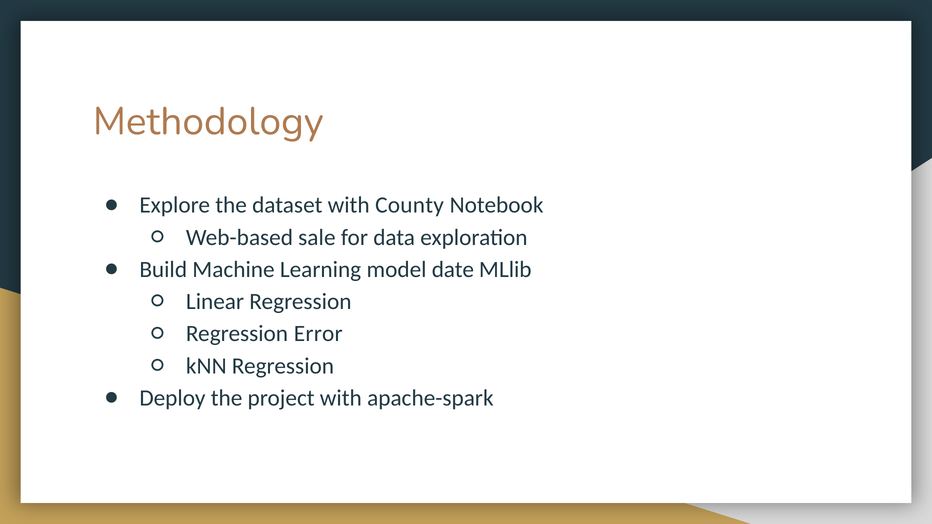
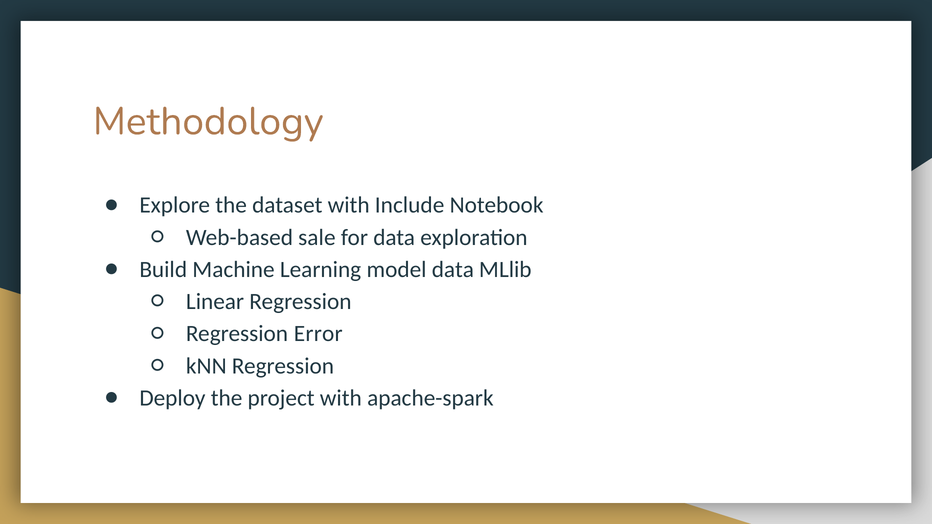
County: County -> Include (410, 205)
model date: date -> data (453, 270)
